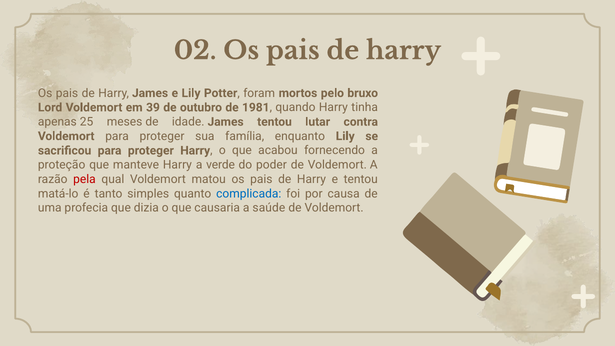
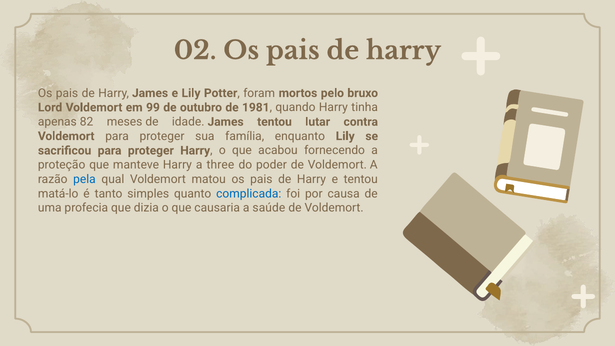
39: 39 -> 99 (153, 107)
25: 25 -> 82 (87, 122)
verde: verde -> three (220, 165)
pela colour: red -> blue (84, 179)
